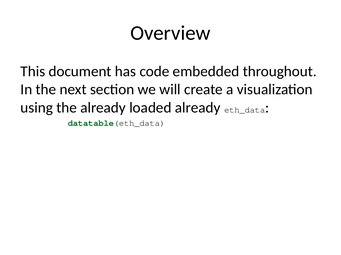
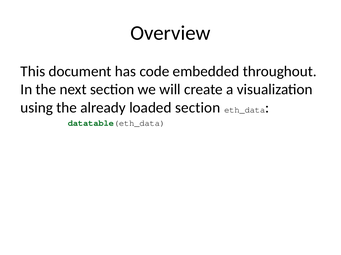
loaded already: already -> section (198, 108)
